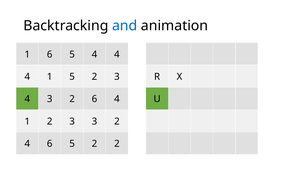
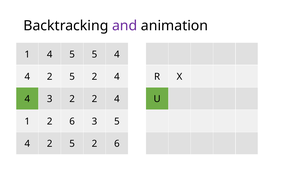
and colour: blue -> purple (125, 26)
1 6: 6 -> 4 (50, 54)
5 4: 4 -> 5 (94, 54)
1: 1 -> 2 (50, 77)
5 2 3: 3 -> 4 (117, 77)
2 6: 6 -> 2 (94, 99)
1 2 3: 3 -> 6 (72, 121)
2: 2 -> 5 (117, 121)
6: 6 -> 2 (50, 144)
5 2 2: 2 -> 6 (117, 144)
